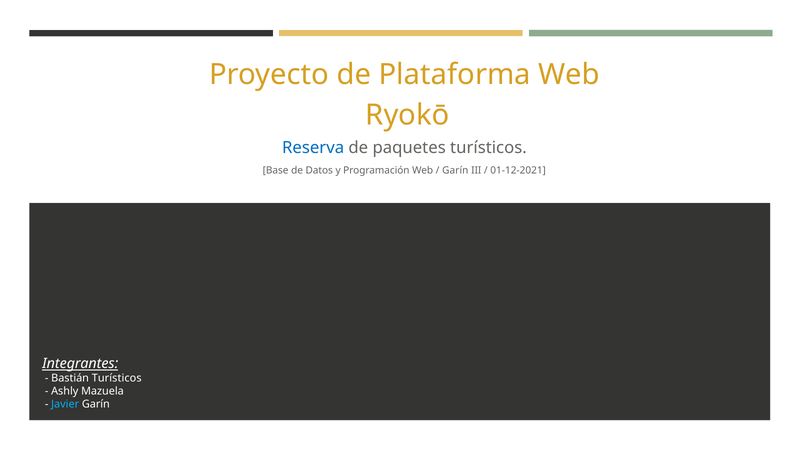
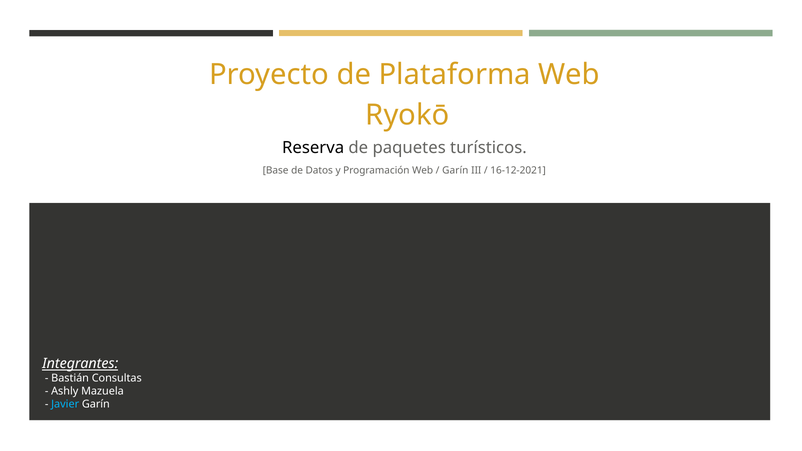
Reserva colour: blue -> black (313, 148)
01-12-2021: 01-12-2021 -> 16-12-2021 (518, 170)
Bastián Turísticos: Turísticos -> Consultas (117, 378)
